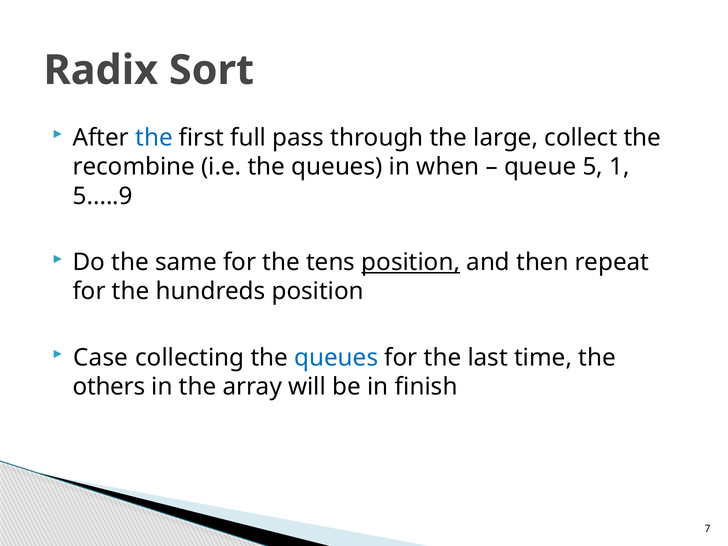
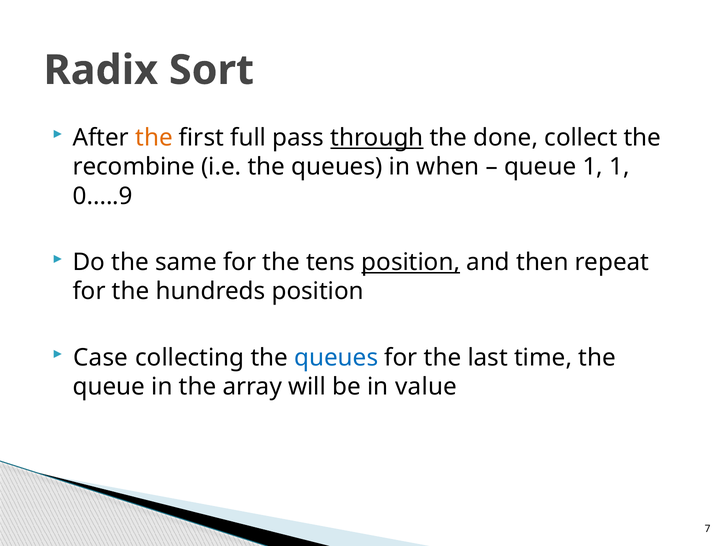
the colour: blue -> orange (154, 138)
through underline: none -> present (377, 138)
large: large -> done (506, 138)
queue 5: 5 -> 1 (593, 167)
5.....9: 5.....9 -> 0.....9 (103, 196)
others: others -> queue (109, 387)
finish: finish -> value (426, 387)
